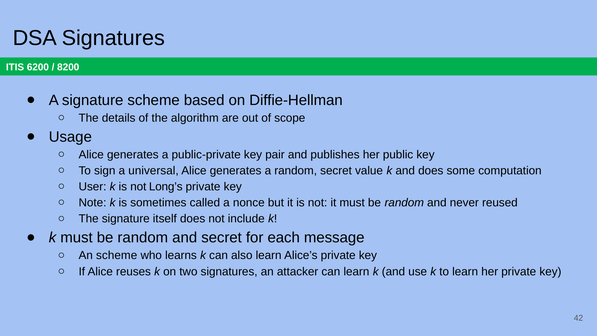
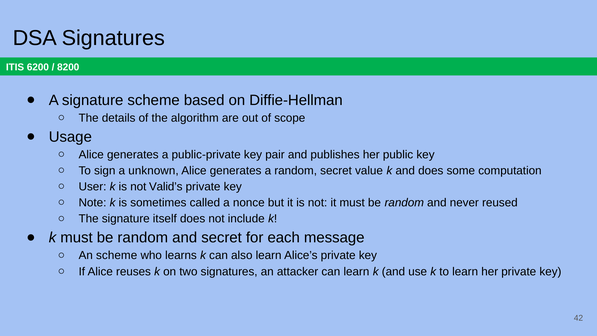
universal: universal -> unknown (153, 171)
Long’s: Long’s -> Valid’s (166, 187)
